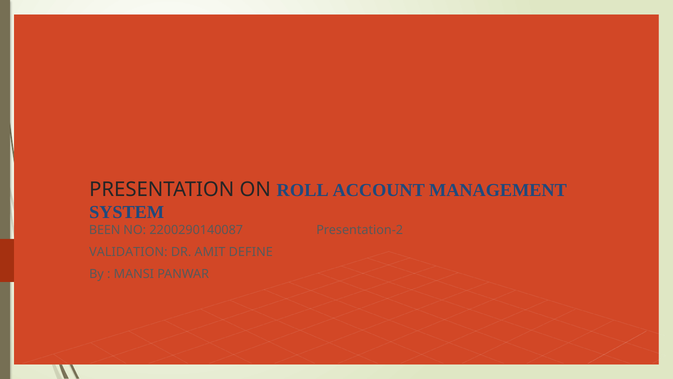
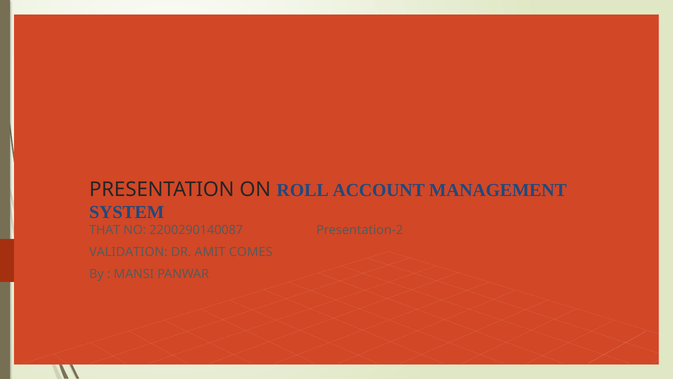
BEEN: BEEN -> THAT (105, 230)
DEFINE: DEFINE -> COMES (251, 252)
